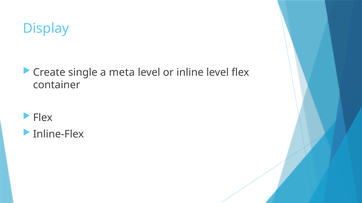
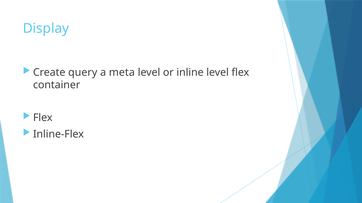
single: single -> query (83, 73)
